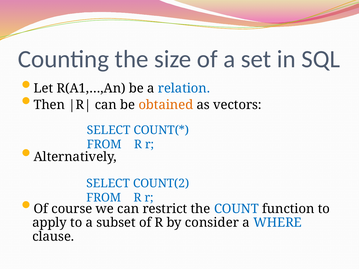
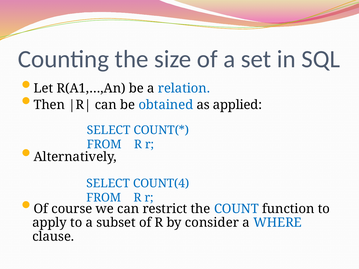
obtained colour: orange -> blue (166, 105)
vectors: vectors -> applied (237, 105)
COUNT(2: COUNT(2 -> COUNT(4 (161, 184)
